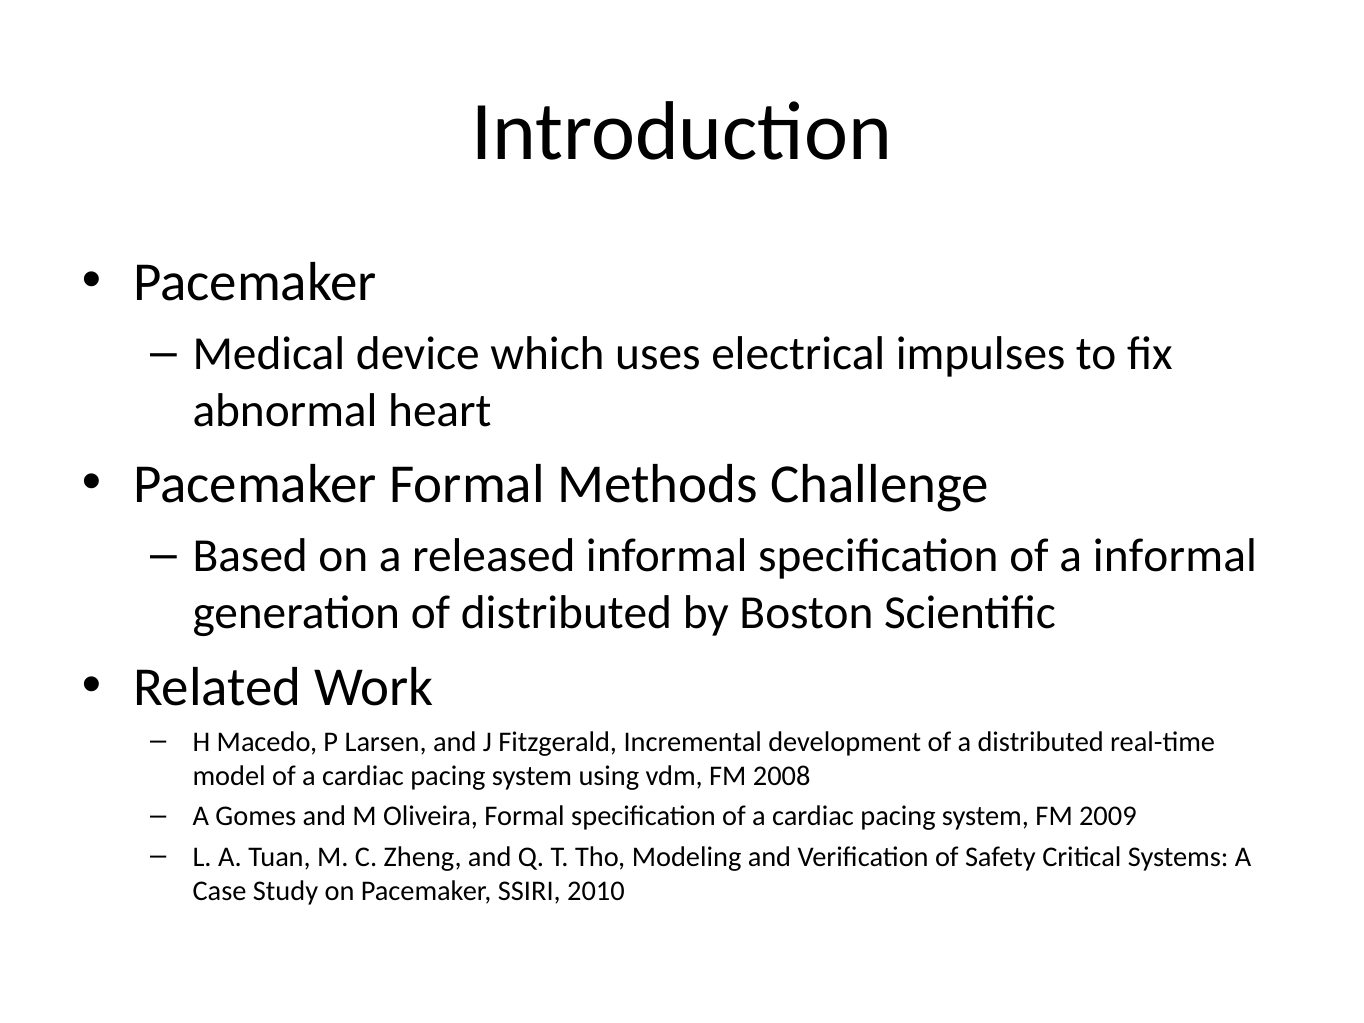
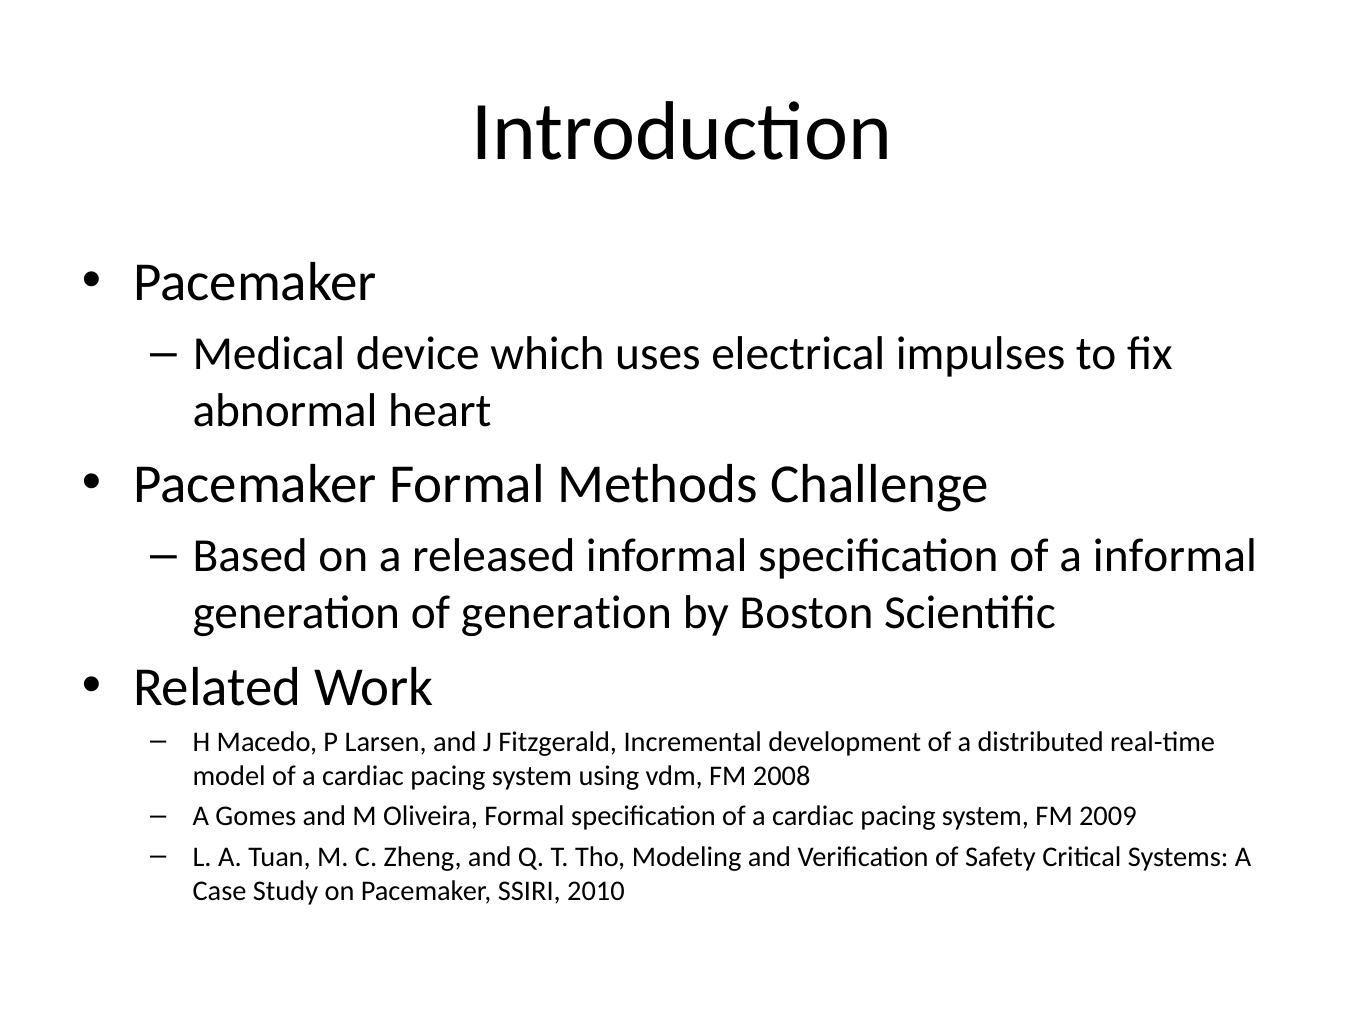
of distributed: distributed -> generation (566, 613)
